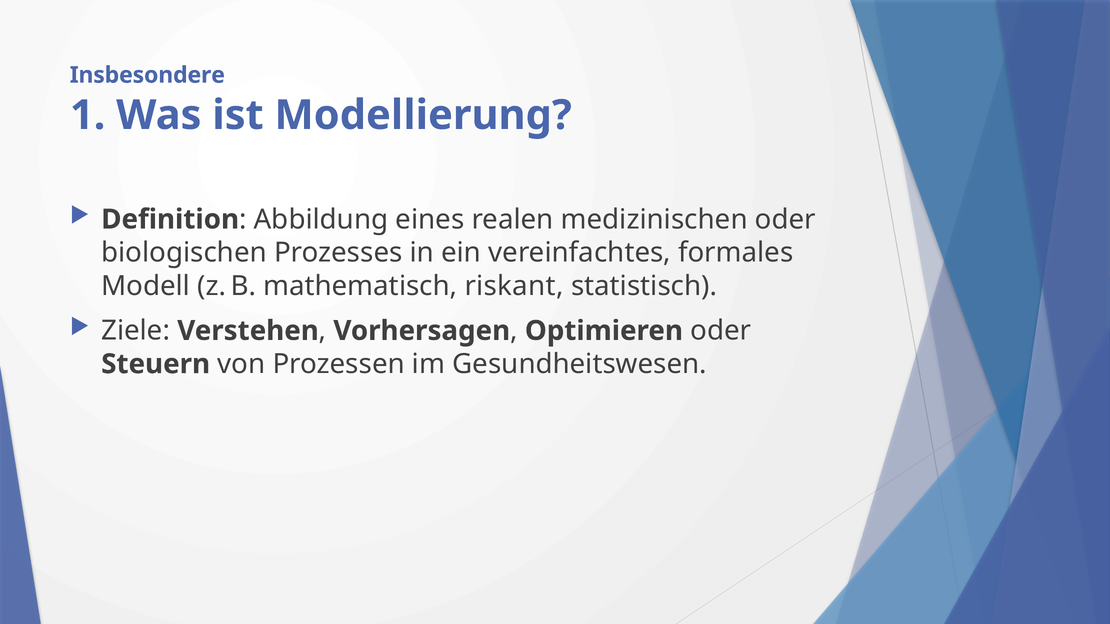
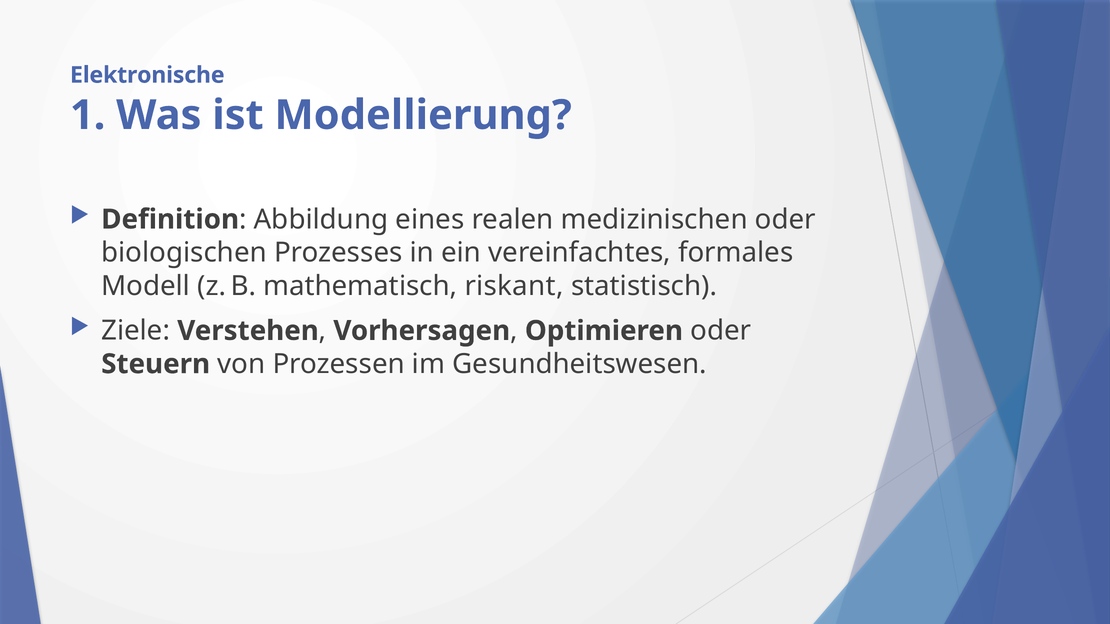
Insbesondere: Insbesondere -> Elektronische (147, 75)
